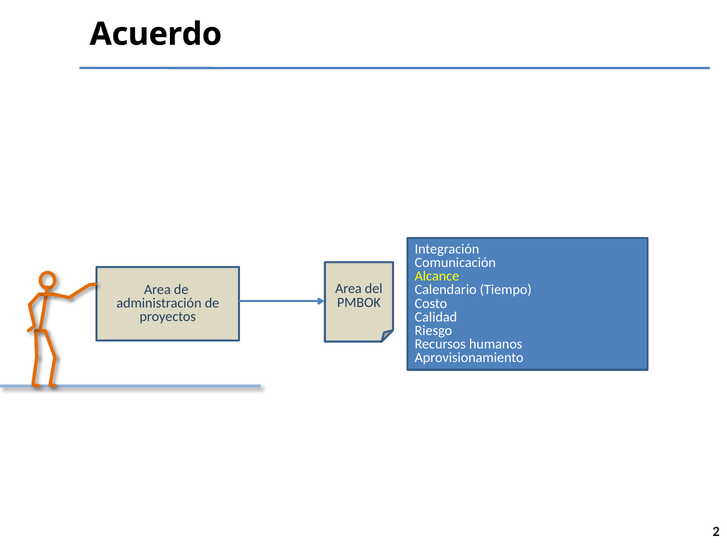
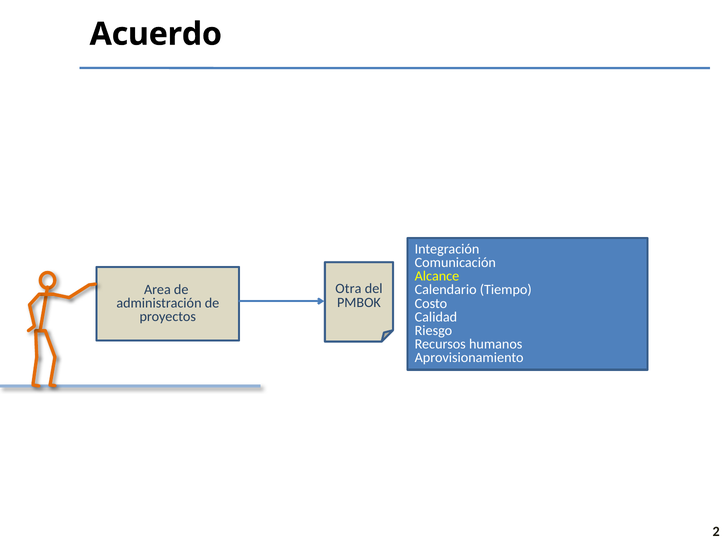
Area: Area -> Otra (348, 289)
